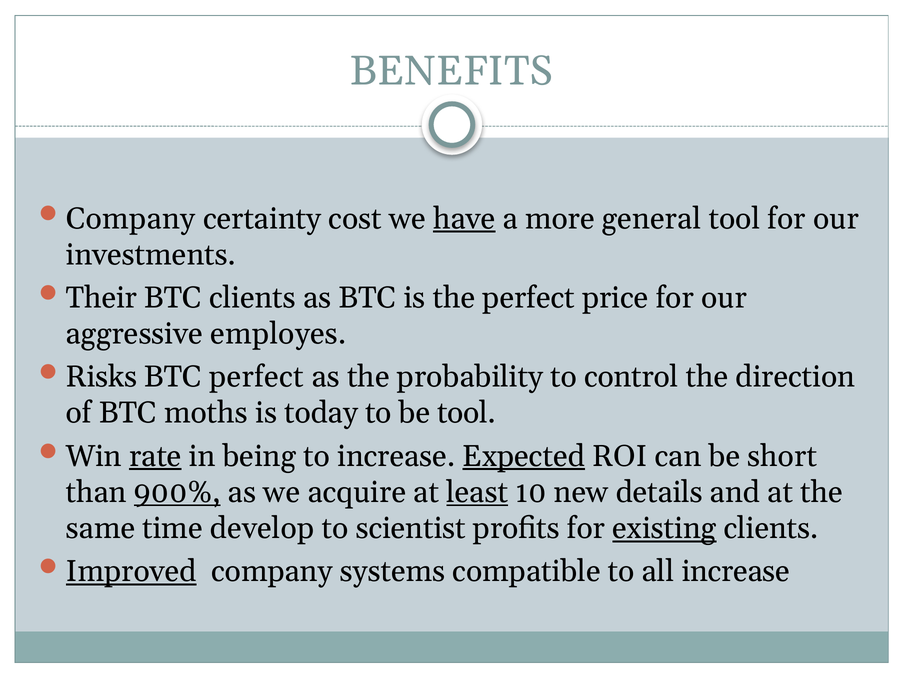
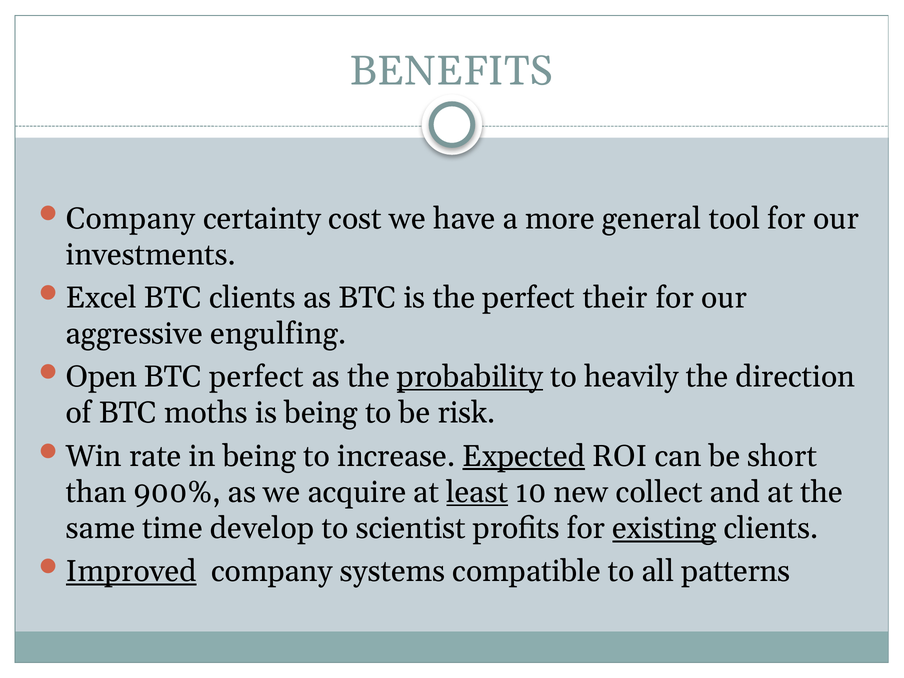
have underline: present -> none (464, 219)
Their: Their -> Excel (101, 298)
price: price -> their (615, 298)
employes: employes -> engulfing (278, 334)
Risks: Risks -> Open (101, 377)
probability underline: none -> present (470, 377)
control: control -> heavily (631, 377)
is today: today -> being (321, 413)
be tool: tool -> risk (466, 413)
rate underline: present -> none (155, 456)
900% underline: present -> none (177, 492)
details: details -> collect (659, 492)
all increase: increase -> patterns (736, 571)
